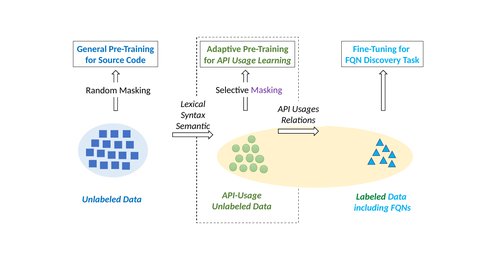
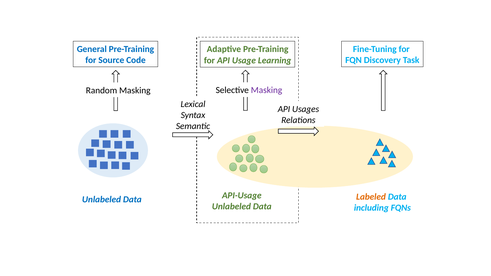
Labeled colour: green -> orange (371, 197)
